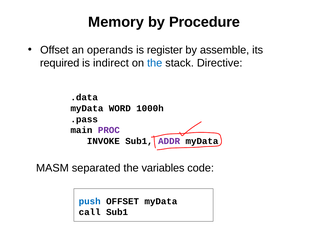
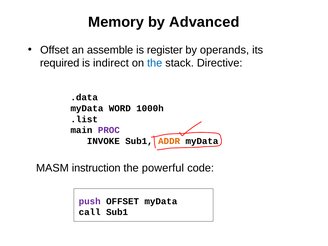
Procedure: Procedure -> Advanced (204, 22)
operands: operands -> assemble (110, 50)
assemble: assemble -> operands (225, 50)
.pass: .pass -> .list (84, 119)
ADDR colour: purple -> orange (169, 141)
separated: separated -> instruction (96, 168)
variables: variables -> powerful (163, 168)
push colour: blue -> purple (90, 201)
